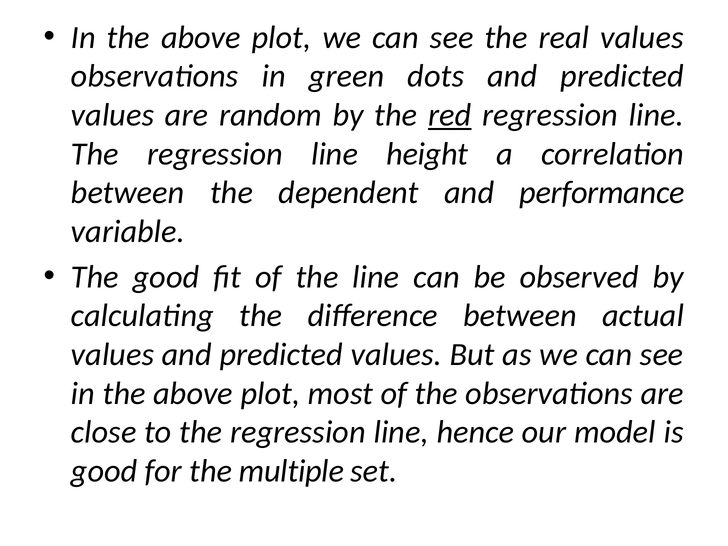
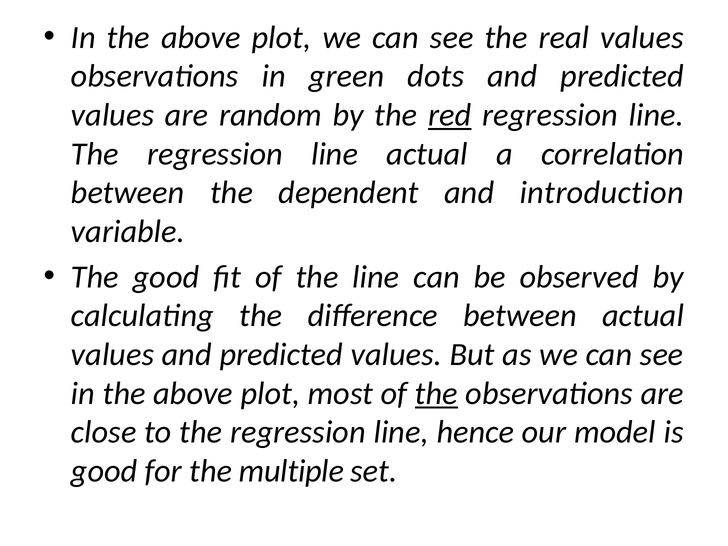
line height: height -> actual (427, 154)
performance: performance -> introduction (602, 193)
the underline: none -> present (436, 393)
